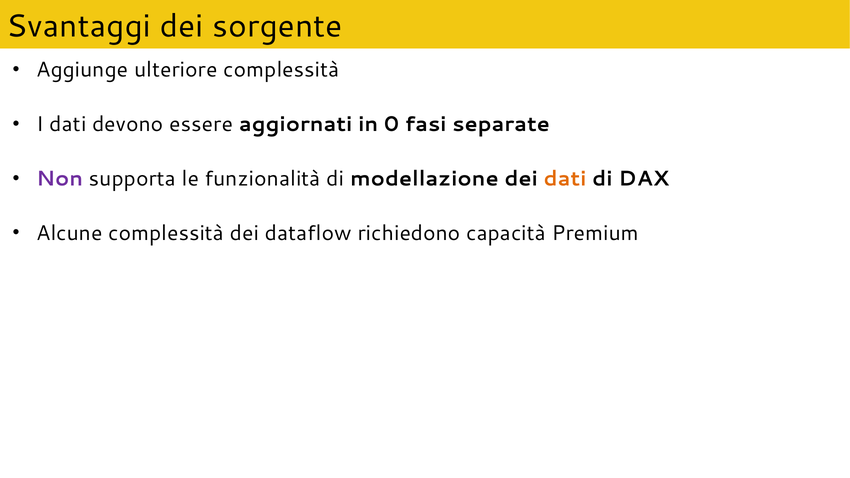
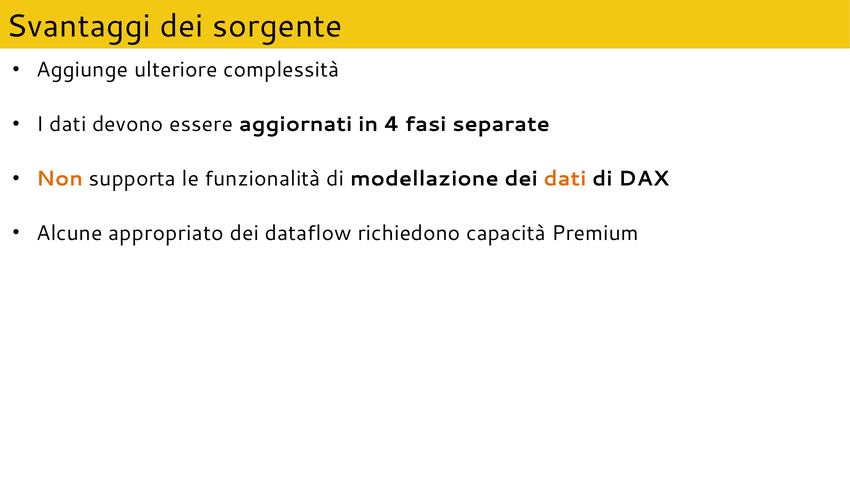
0: 0 -> 4 (392, 124)
Non colour: purple -> orange (60, 179)
Alcune complessità: complessità -> appropriato (166, 233)
